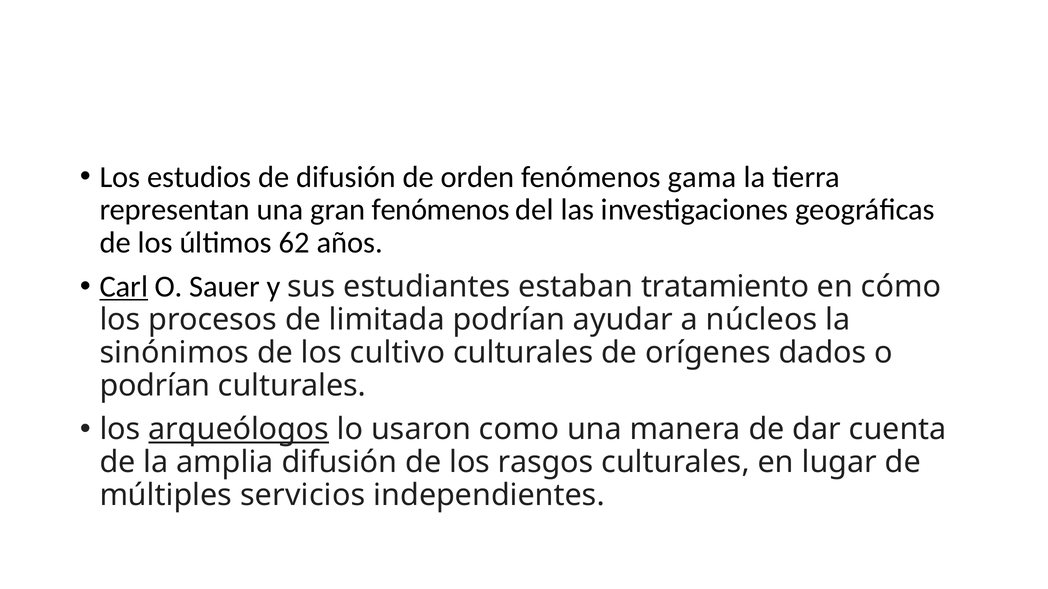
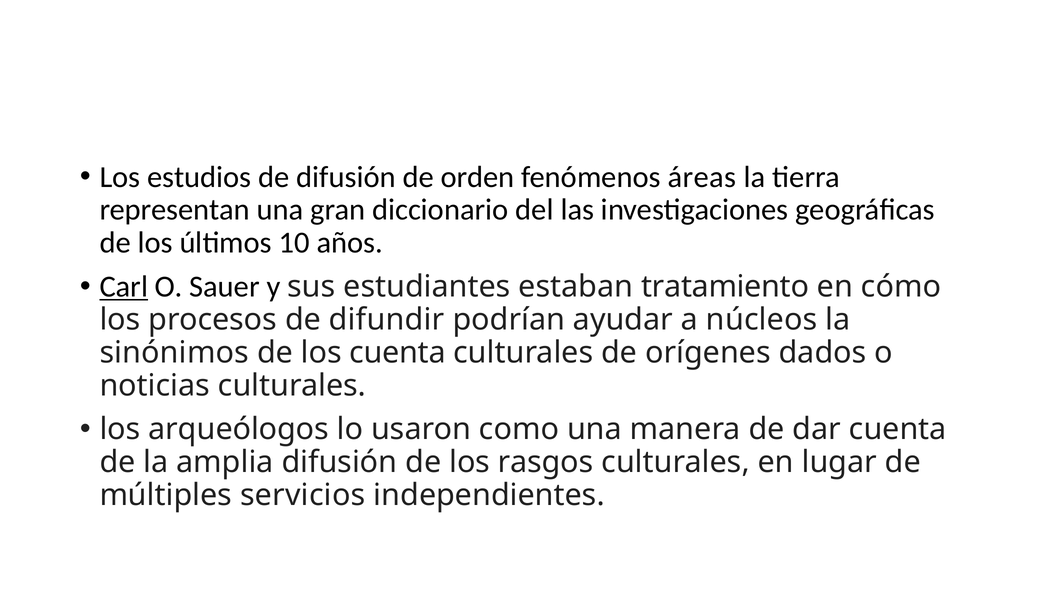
gama: gama -> áreas (702, 177)
gran fenómenos: fenómenos -> diccionario (440, 210)
62: 62 -> 10 (294, 243)
limitada: limitada -> difundir (387, 320)
los cultivo: cultivo -> cuenta (398, 353)
podrían: podrían -> noticias (155, 386)
arqueólogos underline: present -> none (239, 430)
